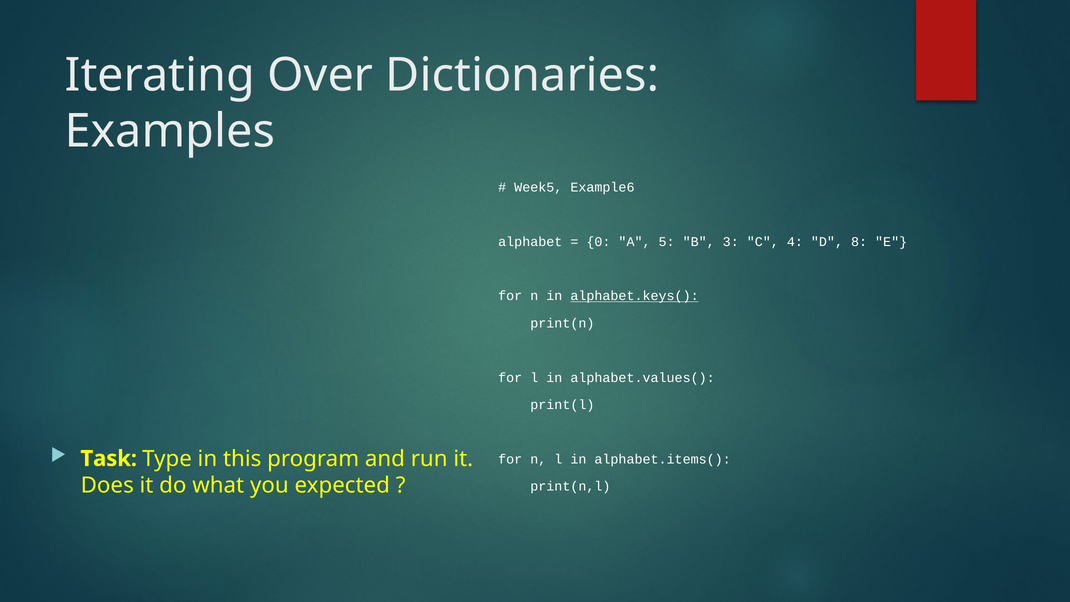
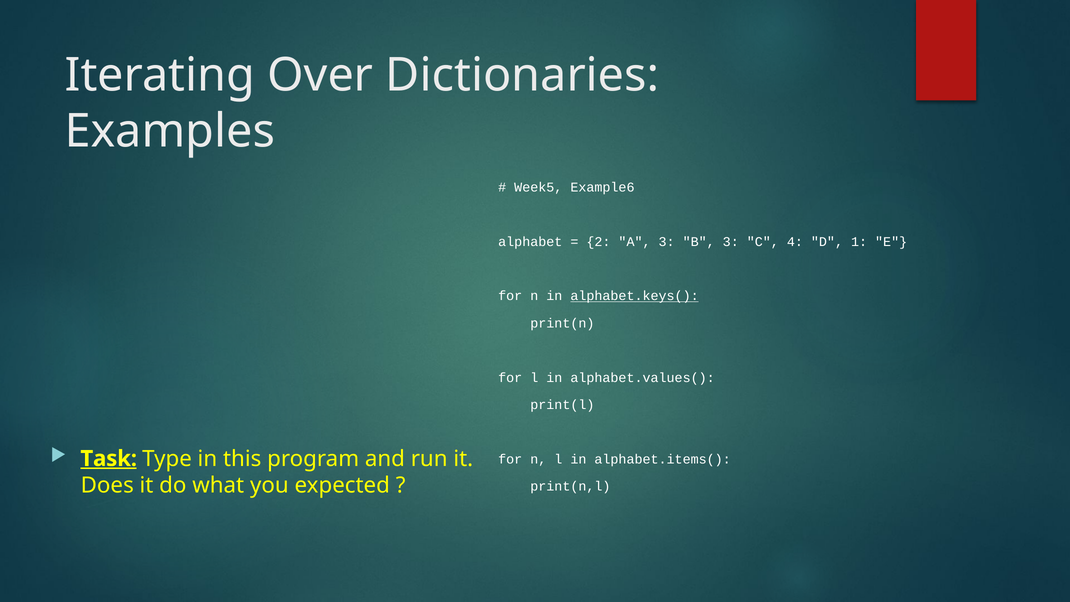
0: 0 -> 2 (598, 242)
A 5: 5 -> 3 (667, 242)
8: 8 -> 1 (859, 242)
Task underline: none -> present (109, 459)
